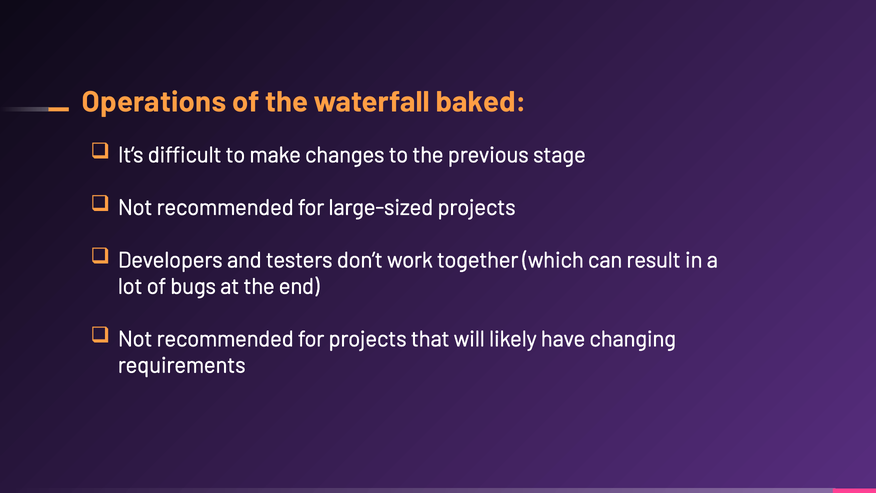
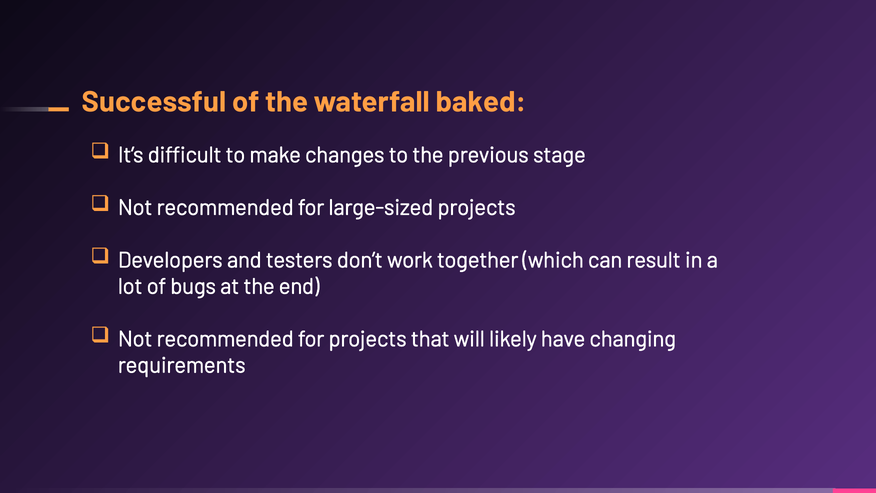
Operations: Operations -> Successful (154, 102)
